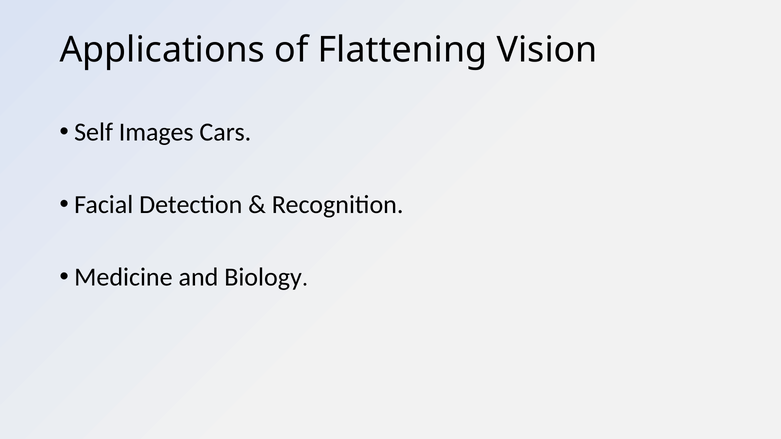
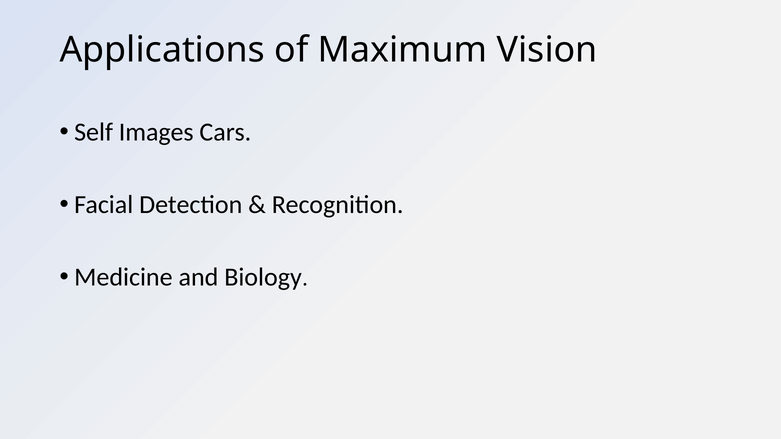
Flattening: Flattening -> Maximum (403, 50)
